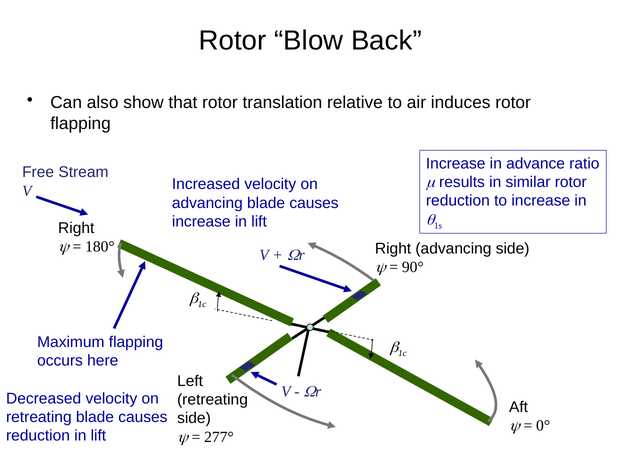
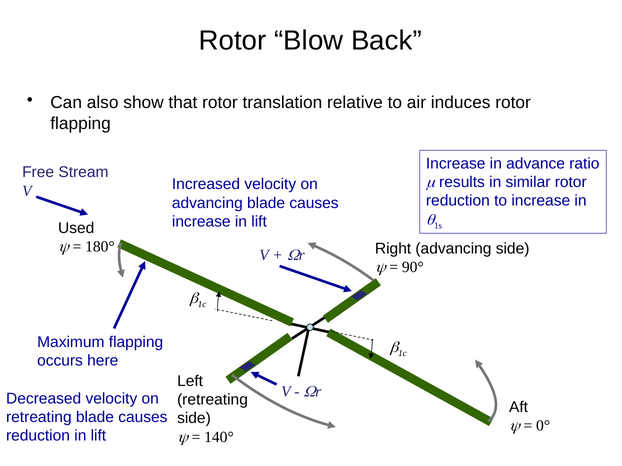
Right: Right -> Used (76, 228)
277°: 277° -> 140° (219, 437)
